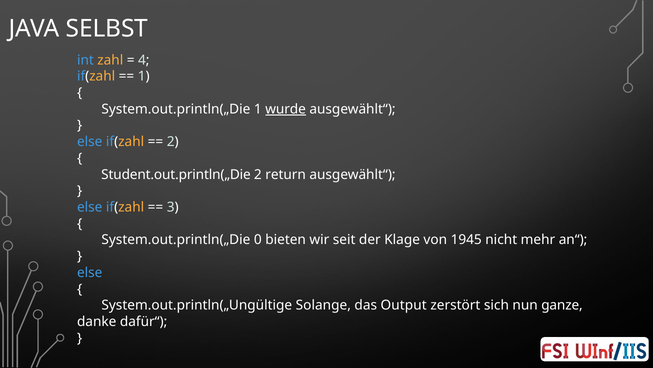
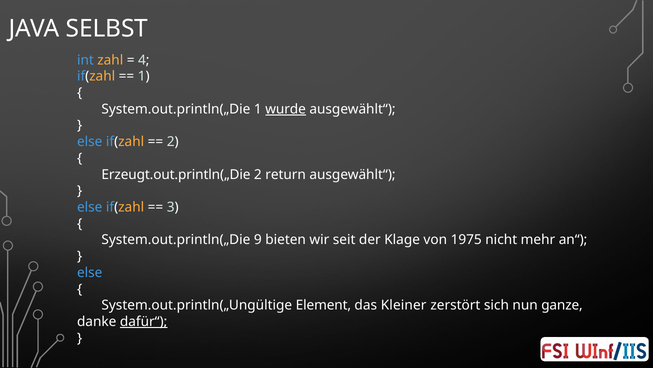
Student.out.println(„Die: Student.out.println(„Die -> Erzeugt.out.println(„Die (176, 174)
0: 0 -> 9 (258, 240)
1945: 1945 -> 1975 (466, 240)
Solange: Solange -> Element (323, 305)
Output: Output -> Kleiner (404, 305)
dafür“ underline: none -> present (144, 321)
